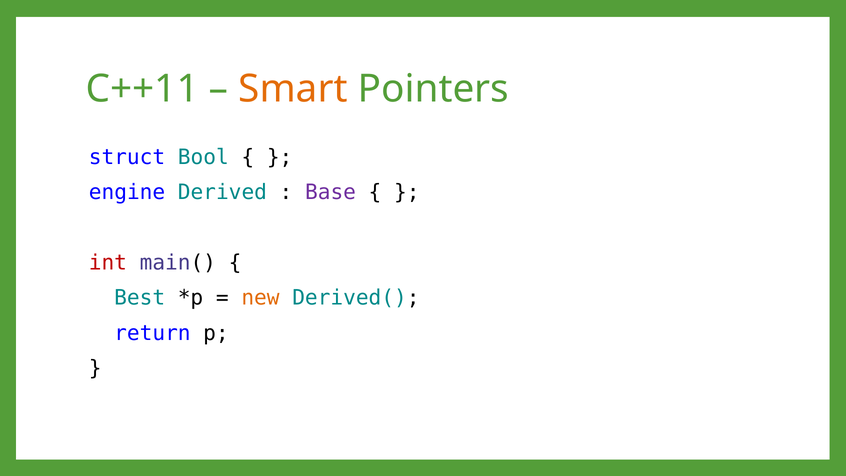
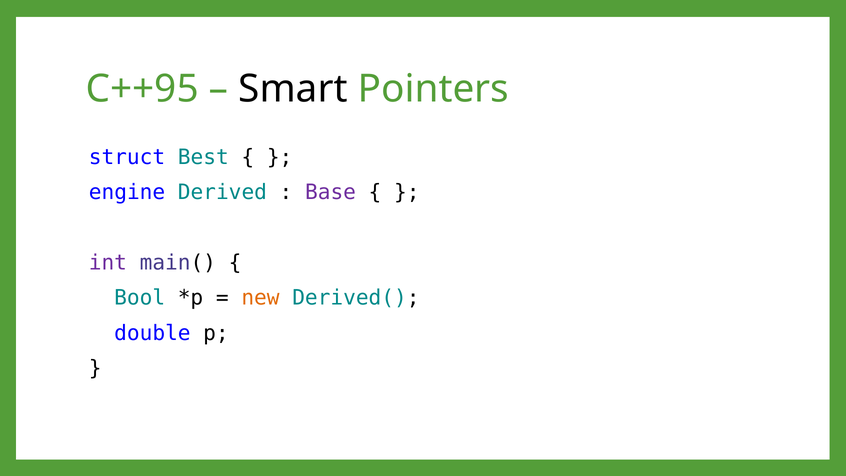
C++11: C++11 -> C++95 (142, 89)
Smart colour: orange -> black (293, 89)
Bool: Bool -> Best (203, 157)
int colour: red -> purple (108, 263)
Best: Best -> Bool (140, 298)
return: return -> double (152, 333)
